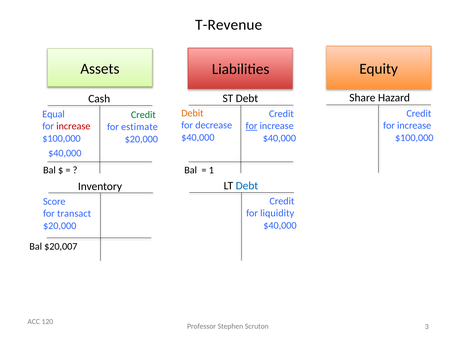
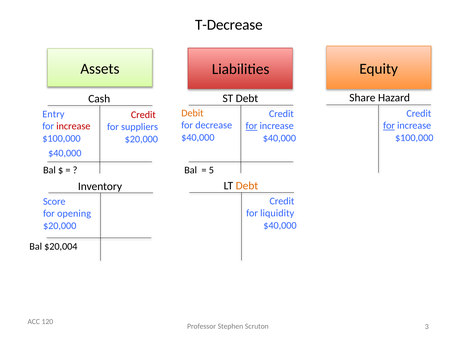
T-Revenue: T-Revenue -> T-Decrease (229, 25)
Equal: Equal -> Entry (53, 114)
Credit colour: green -> red (143, 115)
for underline: none -> present (389, 126)
estimate: estimate -> suppliers (140, 127)
1: 1 -> 5 (211, 170)
Debt colour: blue -> orange (247, 186)
transact: transact -> opening (74, 214)
$20,007: $20,007 -> $20,004 (61, 246)
